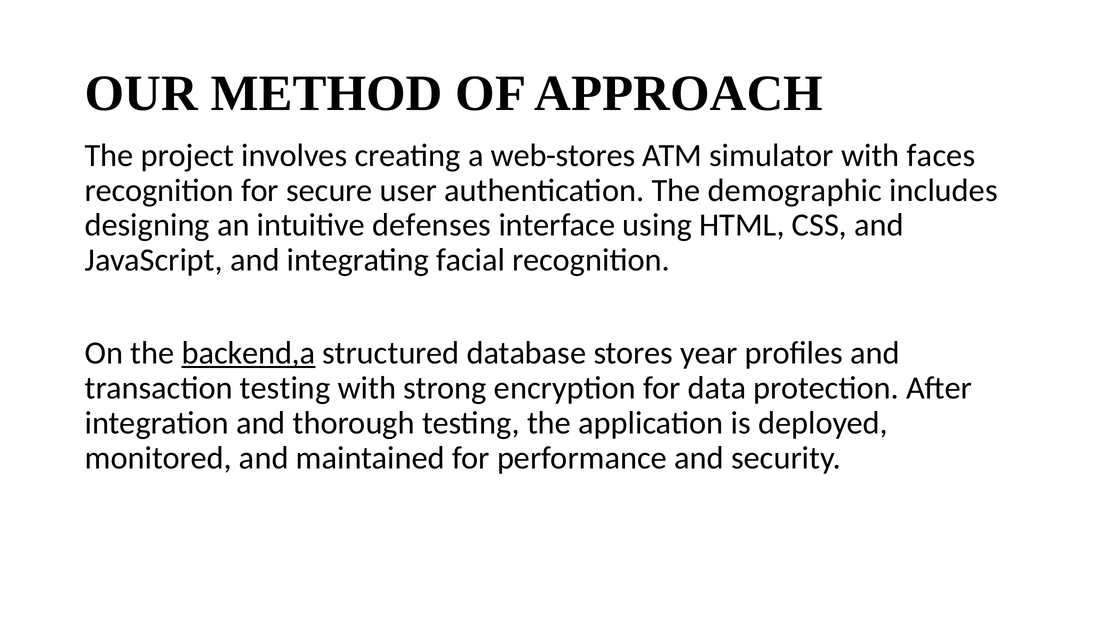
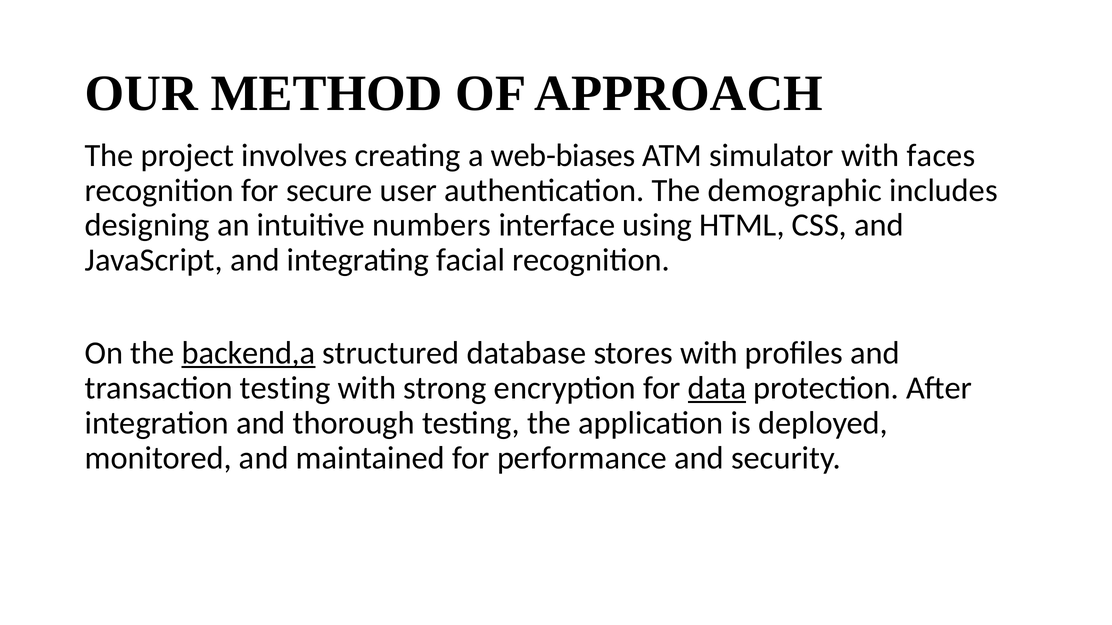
web-stores: web-stores -> web-biases (563, 156)
defenses: defenses -> numbers (432, 225)
stores year: year -> with (709, 353)
data underline: none -> present (717, 388)
